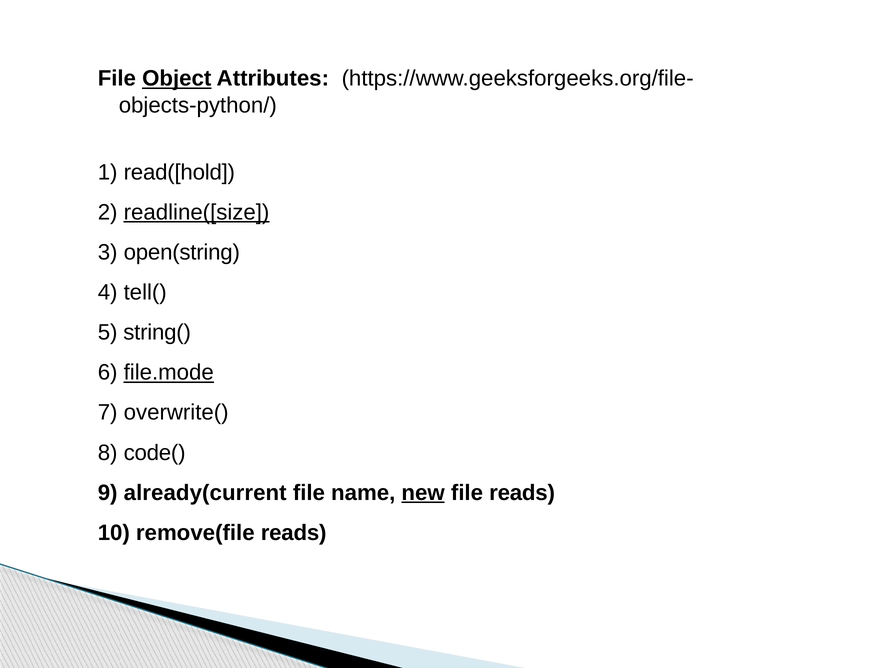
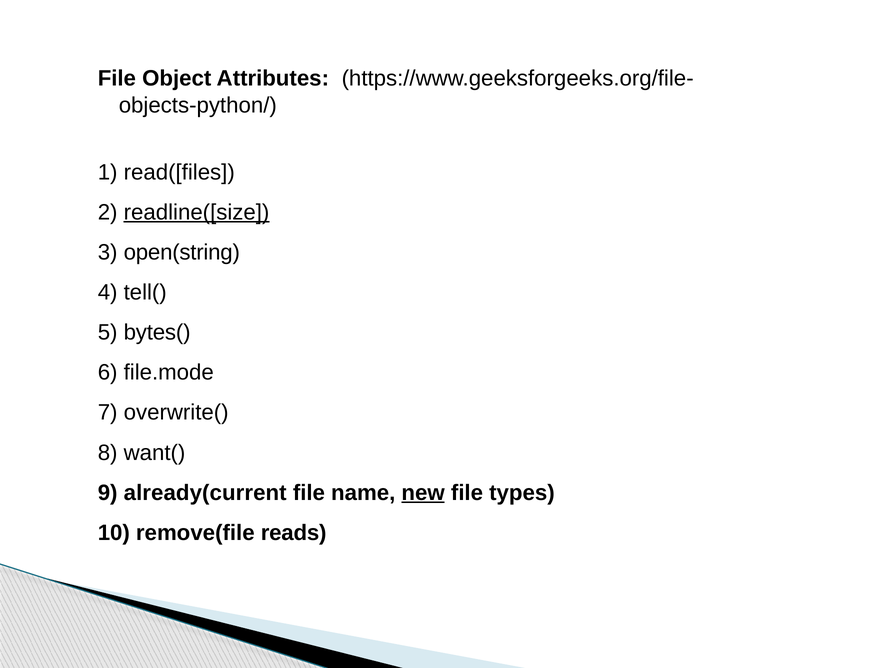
Object underline: present -> none (177, 79)
read([hold: read([hold -> read([files (179, 172)
string(: string( -> bytes( (157, 332)
file.mode underline: present -> none (169, 372)
code(: code( -> want( (155, 452)
file reads: reads -> types (522, 492)
